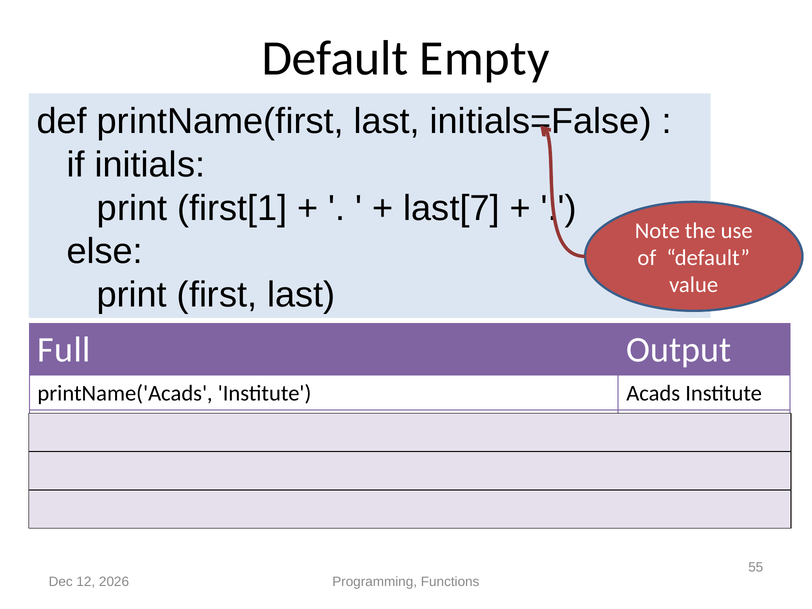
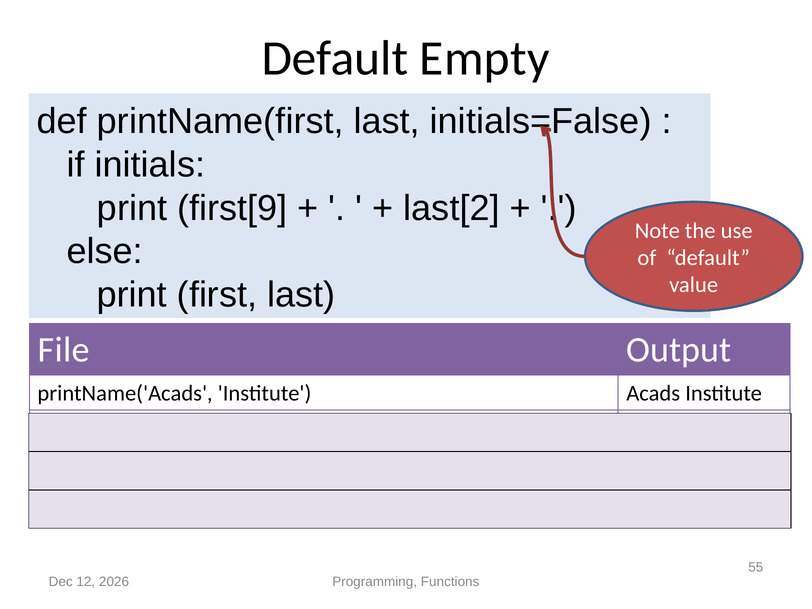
first[1: first[1 -> first[9 (232, 208)
last[7: last[7 -> last[2 (451, 208)
Full: Full -> File (64, 350)
